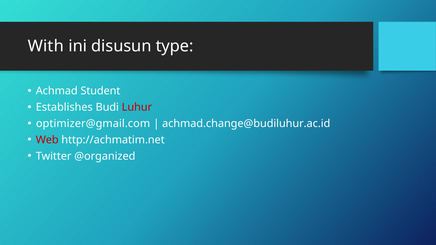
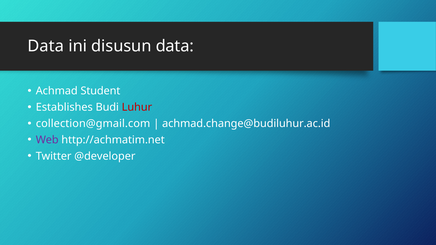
With: With -> Data (46, 46)
disusun type: type -> data (175, 46)
optimizer@gmail.com: optimizer@gmail.com -> collection@gmail.com (93, 124)
Web colour: red -> purple (47, 140)
@organized: @organized -> @developer (105, 156)
